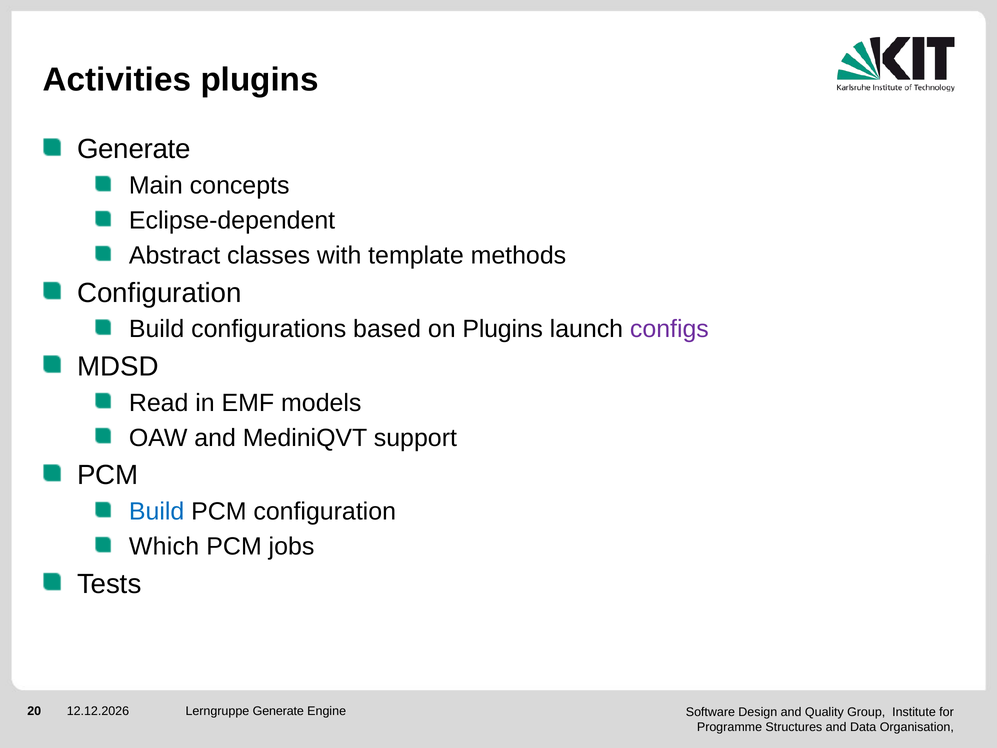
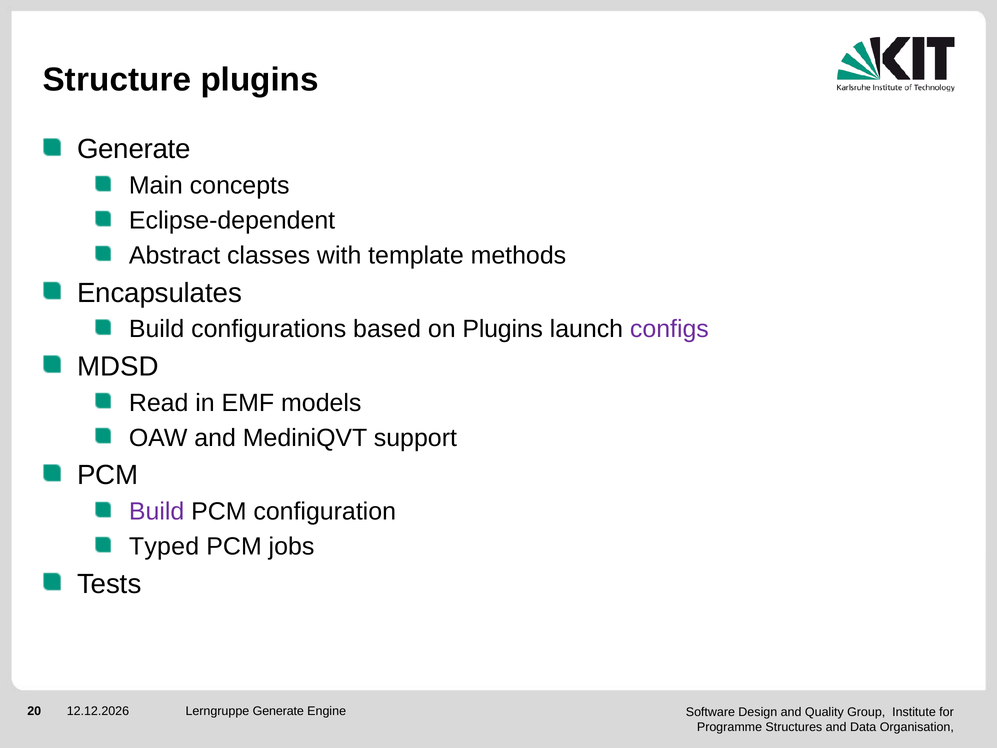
Activities: Activities -> Structure (117, 80)
Configuration: Configuration -> Encapsulates (159, 293)
Build colour: blue -> purple (157, 511)
Which: Which -> Typed (164, 546)
